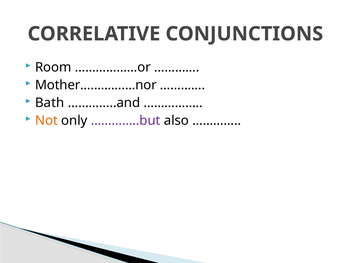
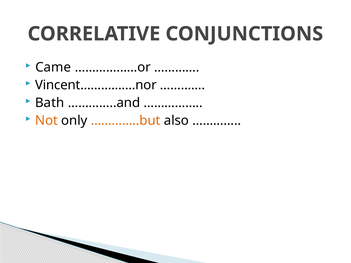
Room: Room -> Came (53, 67)
Mother…………….nor: Mother…………….nor -> Vincent…………….nor (96, 85)
…………..but colour: purple -> orange (126, 121)
